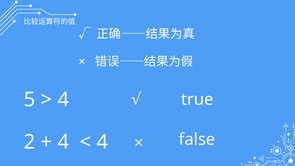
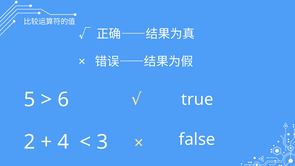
4: 4 -> 6 (63, 100)
4: 4 -> 3 (102, 142)
